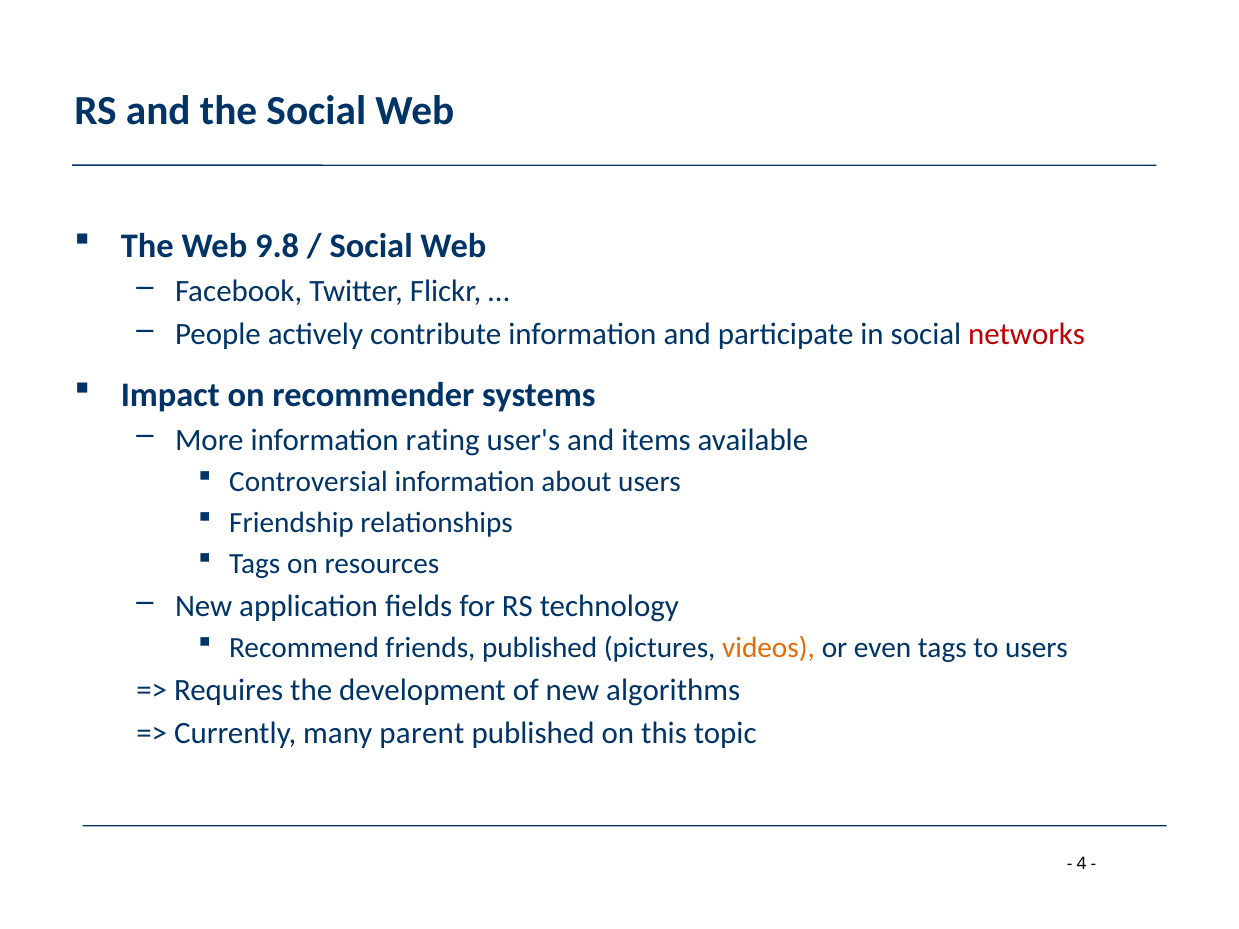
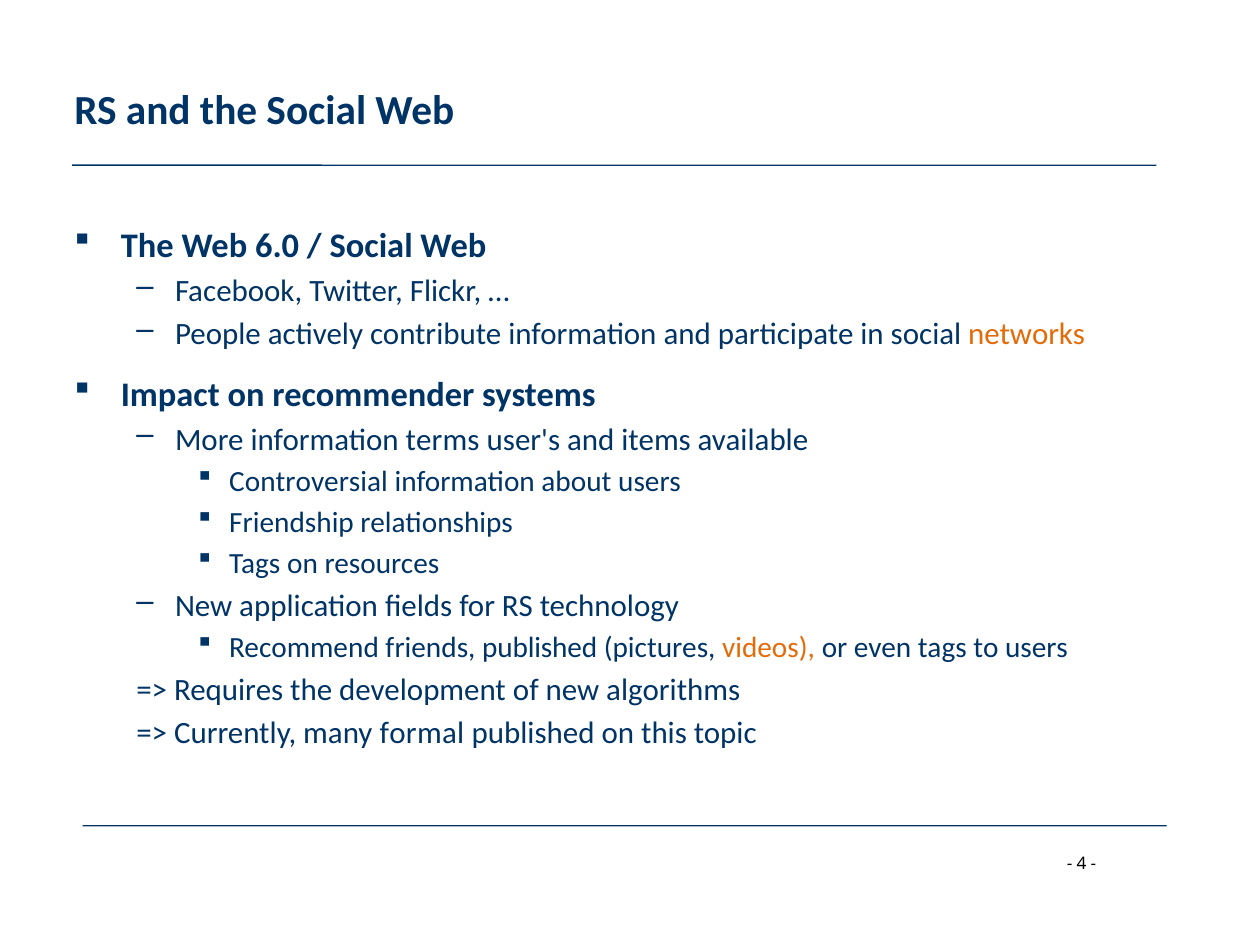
9.8: 9.8 -> 6.0 (277, 246)
networks colour: red -> orange (1027, 335)
rating: rating -> terms (443, 440)
parent: parent -> formal (422, 734)
